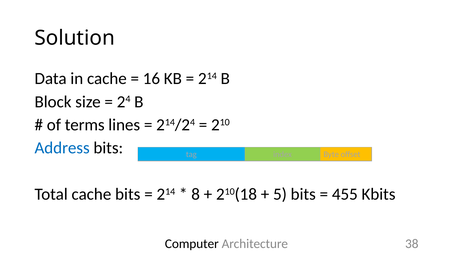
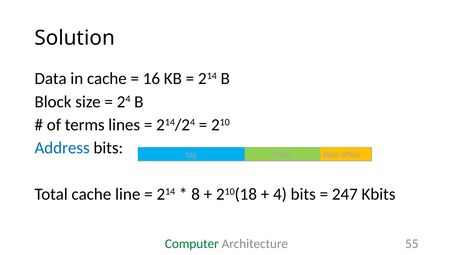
cache bits: bits -> line (128, 194)
5: 5 -> 4 (280, 194)
455: 455 -> 247 (345, 194)
Computer colour: black -> green (192, 244)
38: 38 -> 55 (412, 244)
